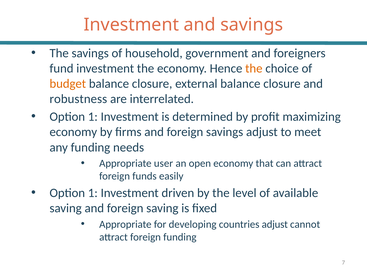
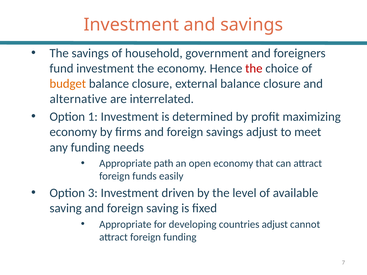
the colour: orange -> red (254, 68)
robustness: robustness -> alternative (78, 99)
user: user -> path (164, 164)
1: 1 -> 3 (93, 193)
